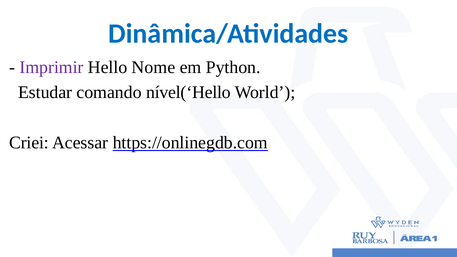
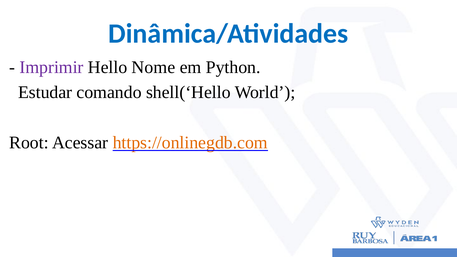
nível(‘Hello: nível(‘Hello -> shell(‘Hello (188, 92)
Criei: Criei -> Root (29, 143)
https://onlinegdb.com colour: black -> orange (190, 143)
